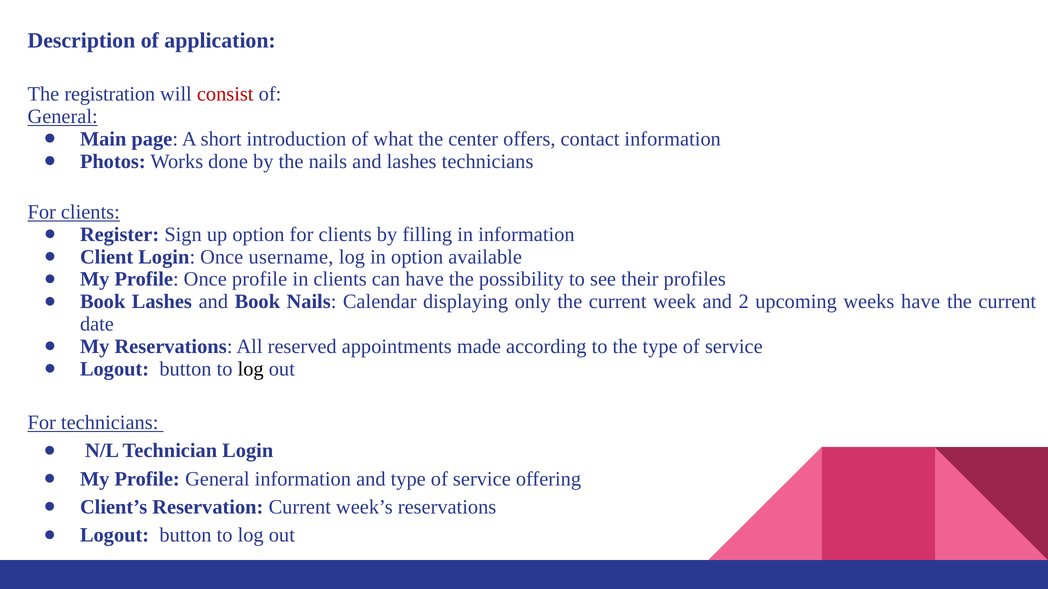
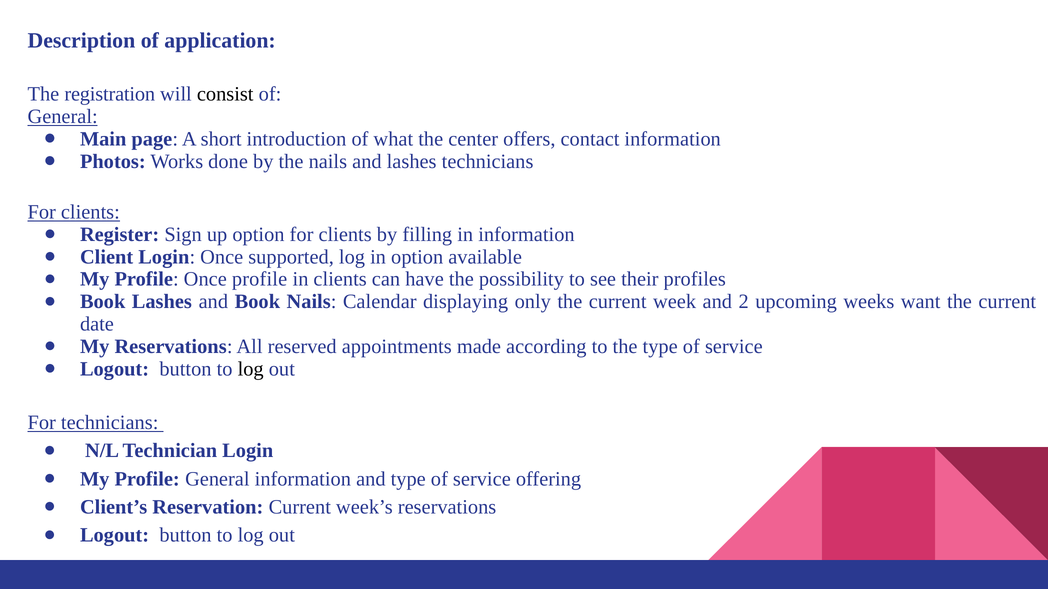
consist colour: red -> black (225, 94)
username: username -> supported (291, 257)
weeks have: have -> want (921, 302)
